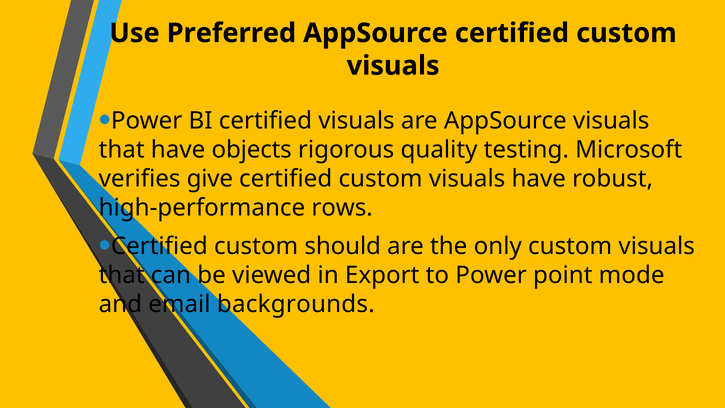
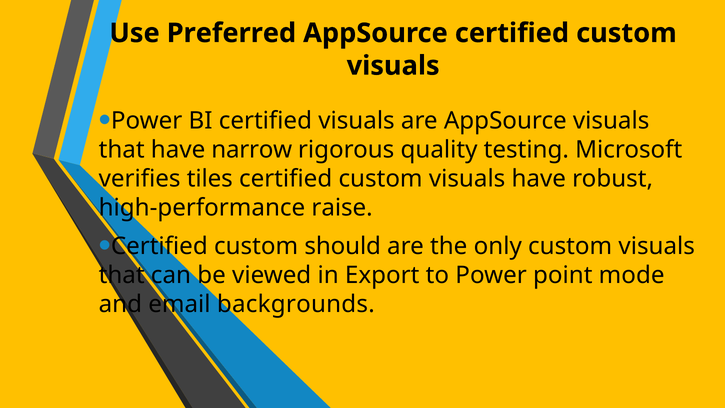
objects: objects -> narrow (252, 150)
give: give -> tiles (210, 179)
rows: rows -> raise (342, 208)
